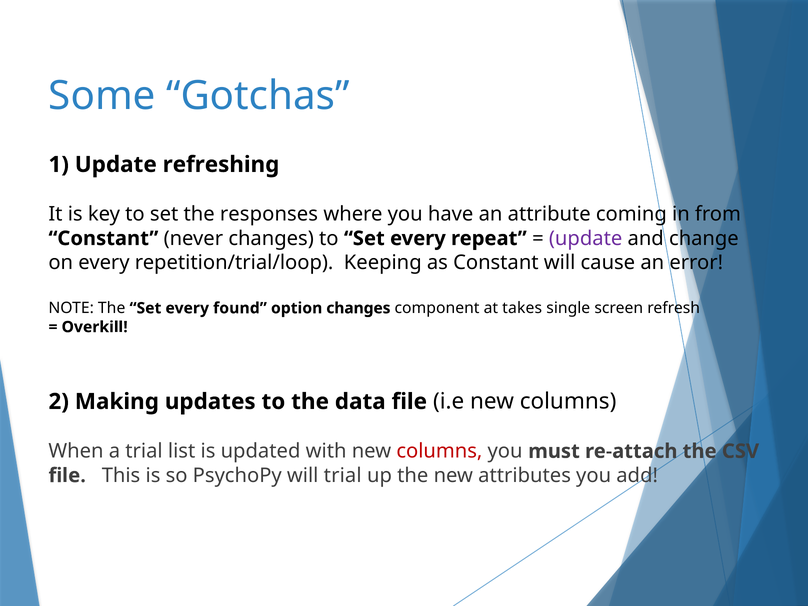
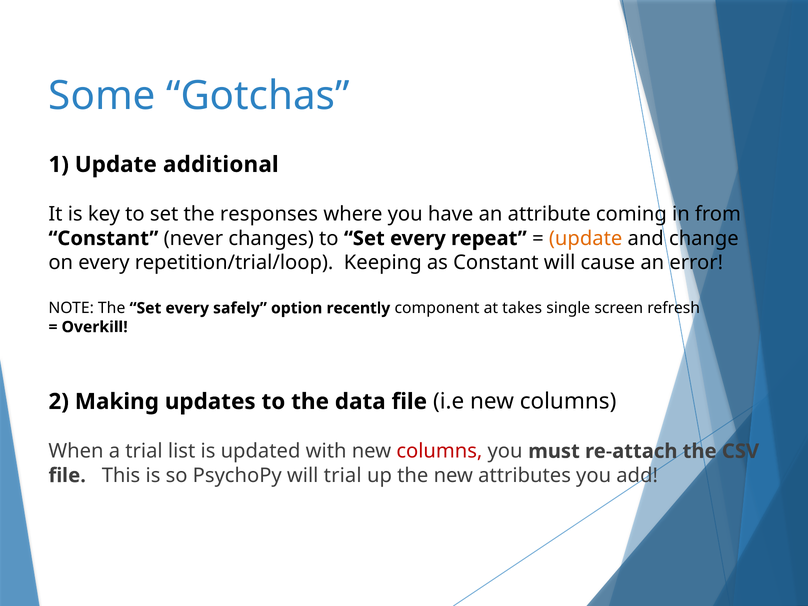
refreshing: refreshing -> additional (221, 165)
update colour: purple -> orange (586, 238)
found: found -> safely (240, 308)
option changes: changes -> recently (358, 308)
